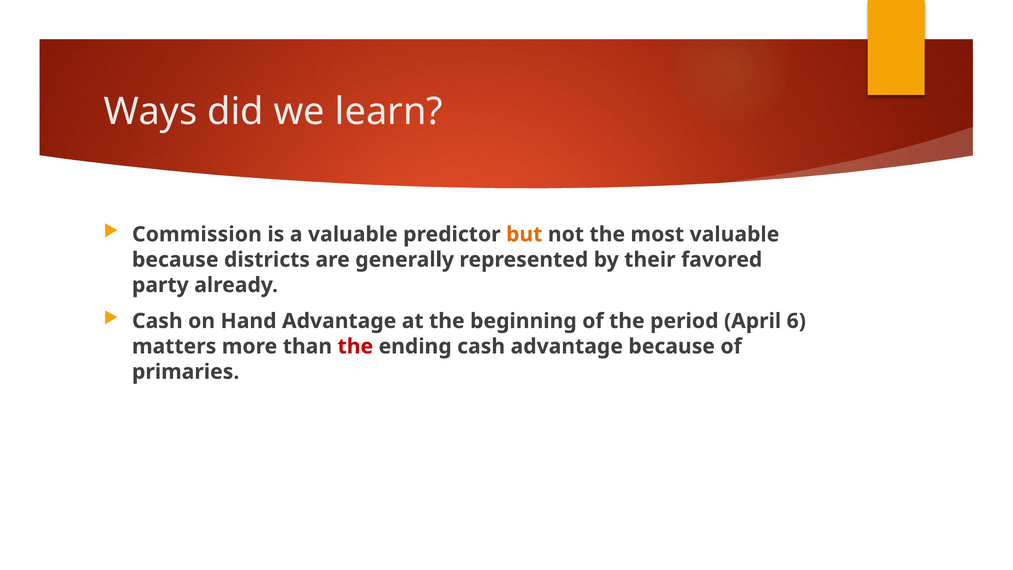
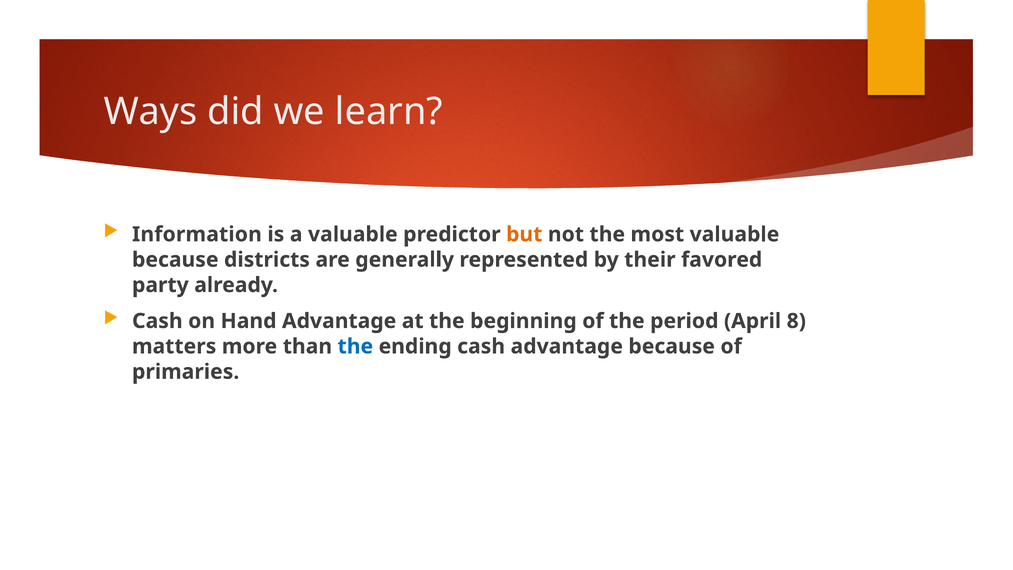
Commission: Commission -> Information (197, 234)
6: 6 -> 8 (796, 321)
the colour: red -> blue (355, 346)
